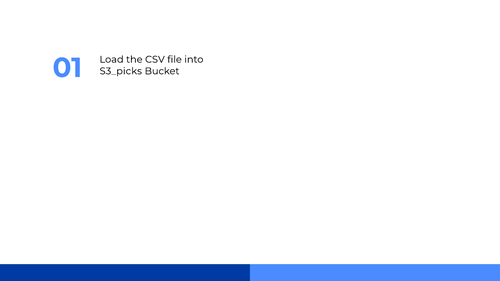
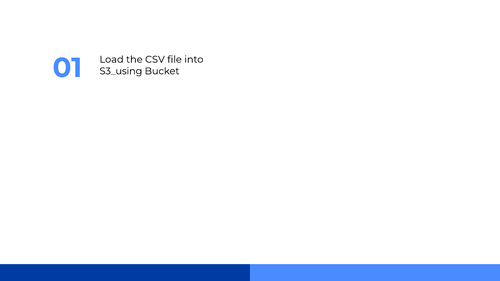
S3_picks: S3_picks -> S3_using (121, 71)
